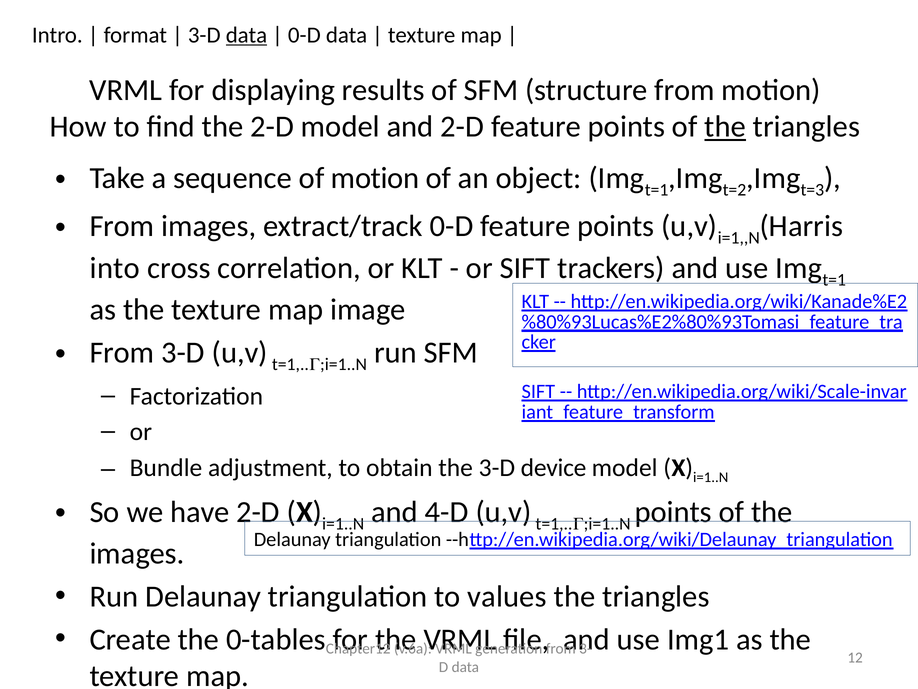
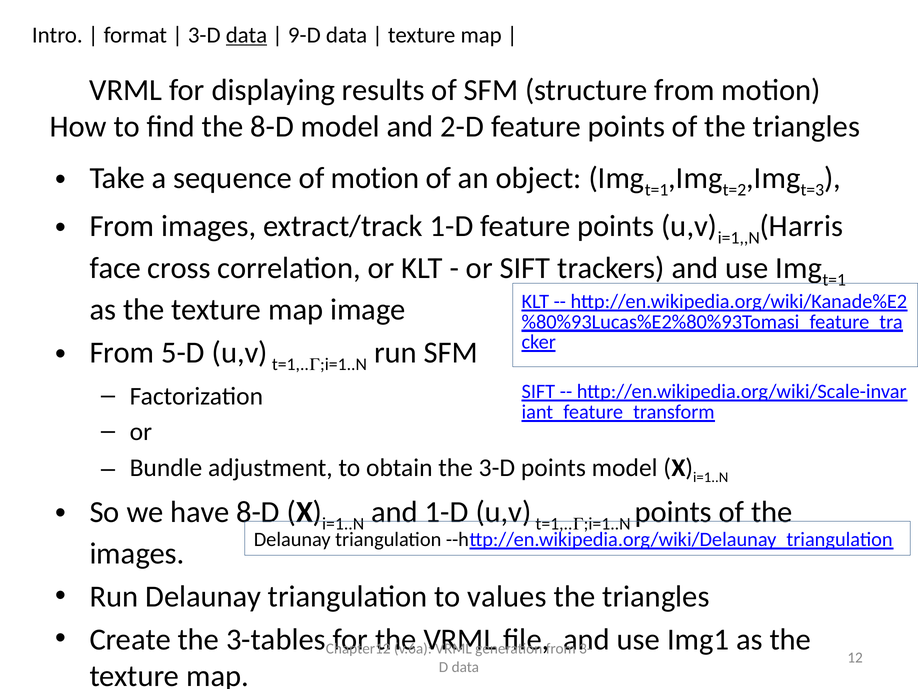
0-D: 0-D -> 9-D (304, 35)
the 2-D: 2-D -> 8-D (272, 127)
the underline: present -> none (725, 127)
extract/track 0-D: 0-D -> 1-D (452, 226)
into: into -> face (115, 268)
From 3-D: 3-D -> 5-D (183, 352)
3-D device: device -> points (553, 467)
have 2-D: 2-D -> 8-D (258, 512)
and 4-D: 4-D -> 1-D (447, 512)
0-tables: 0-tables -> 3-tables (276, 639)
